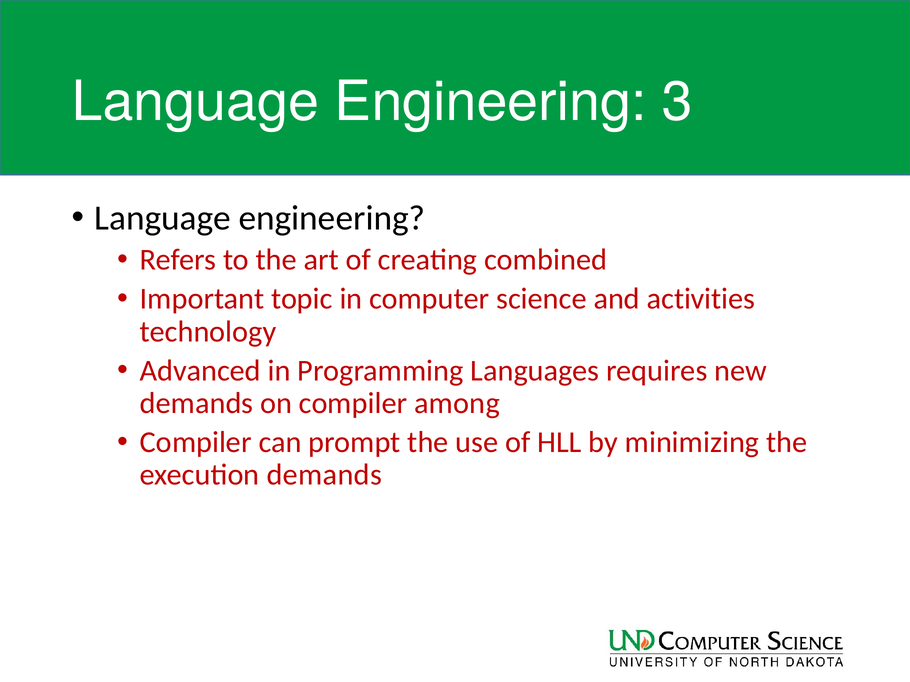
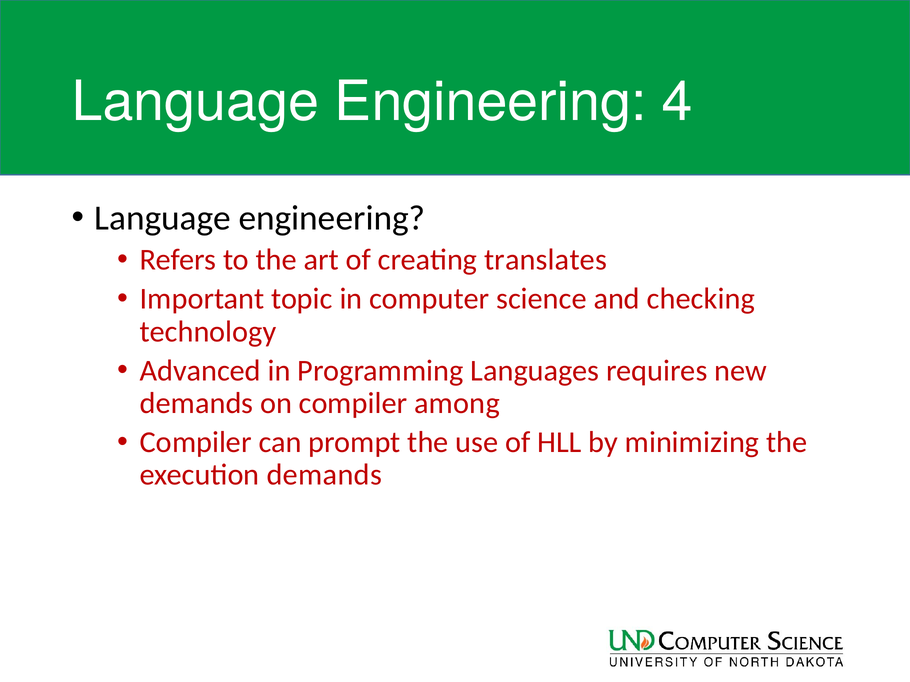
3: 3 -> 4 (677, 102)
combined: combined -> translates (546, 260)
activities: activities -> checking (701, 299)
